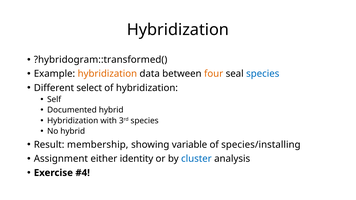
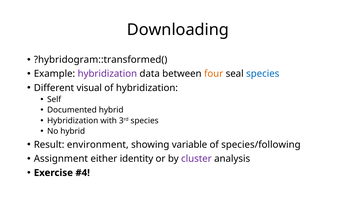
Hybridization: Hybridization -> Downloading (178, 30)
hybridization colour: orange -> purple (107, 74)
select: select -> visual (89, 88)
membership: membership -> environment (98, 145)
species/installing: species/installing -> species/following (261, 145)
cluster colour: blue -> purple (196, 159)
